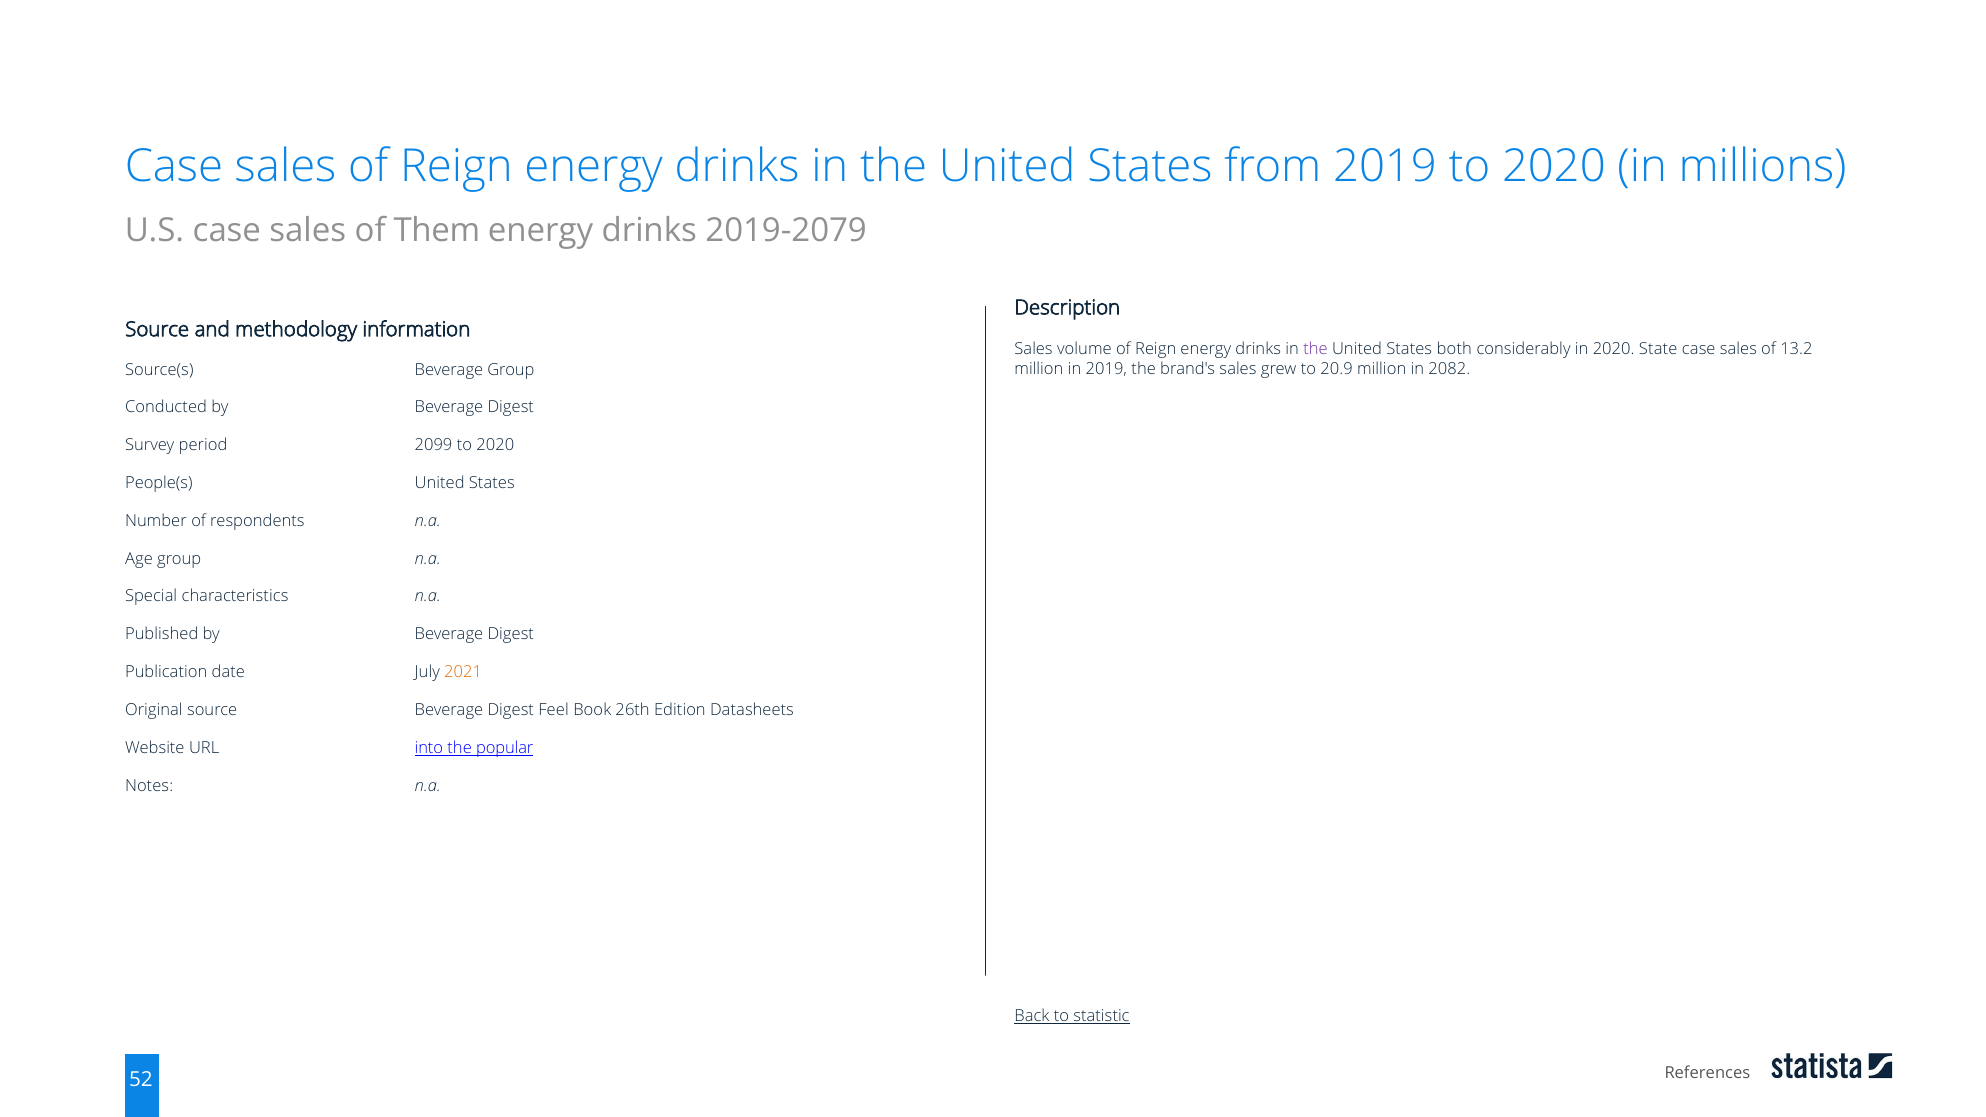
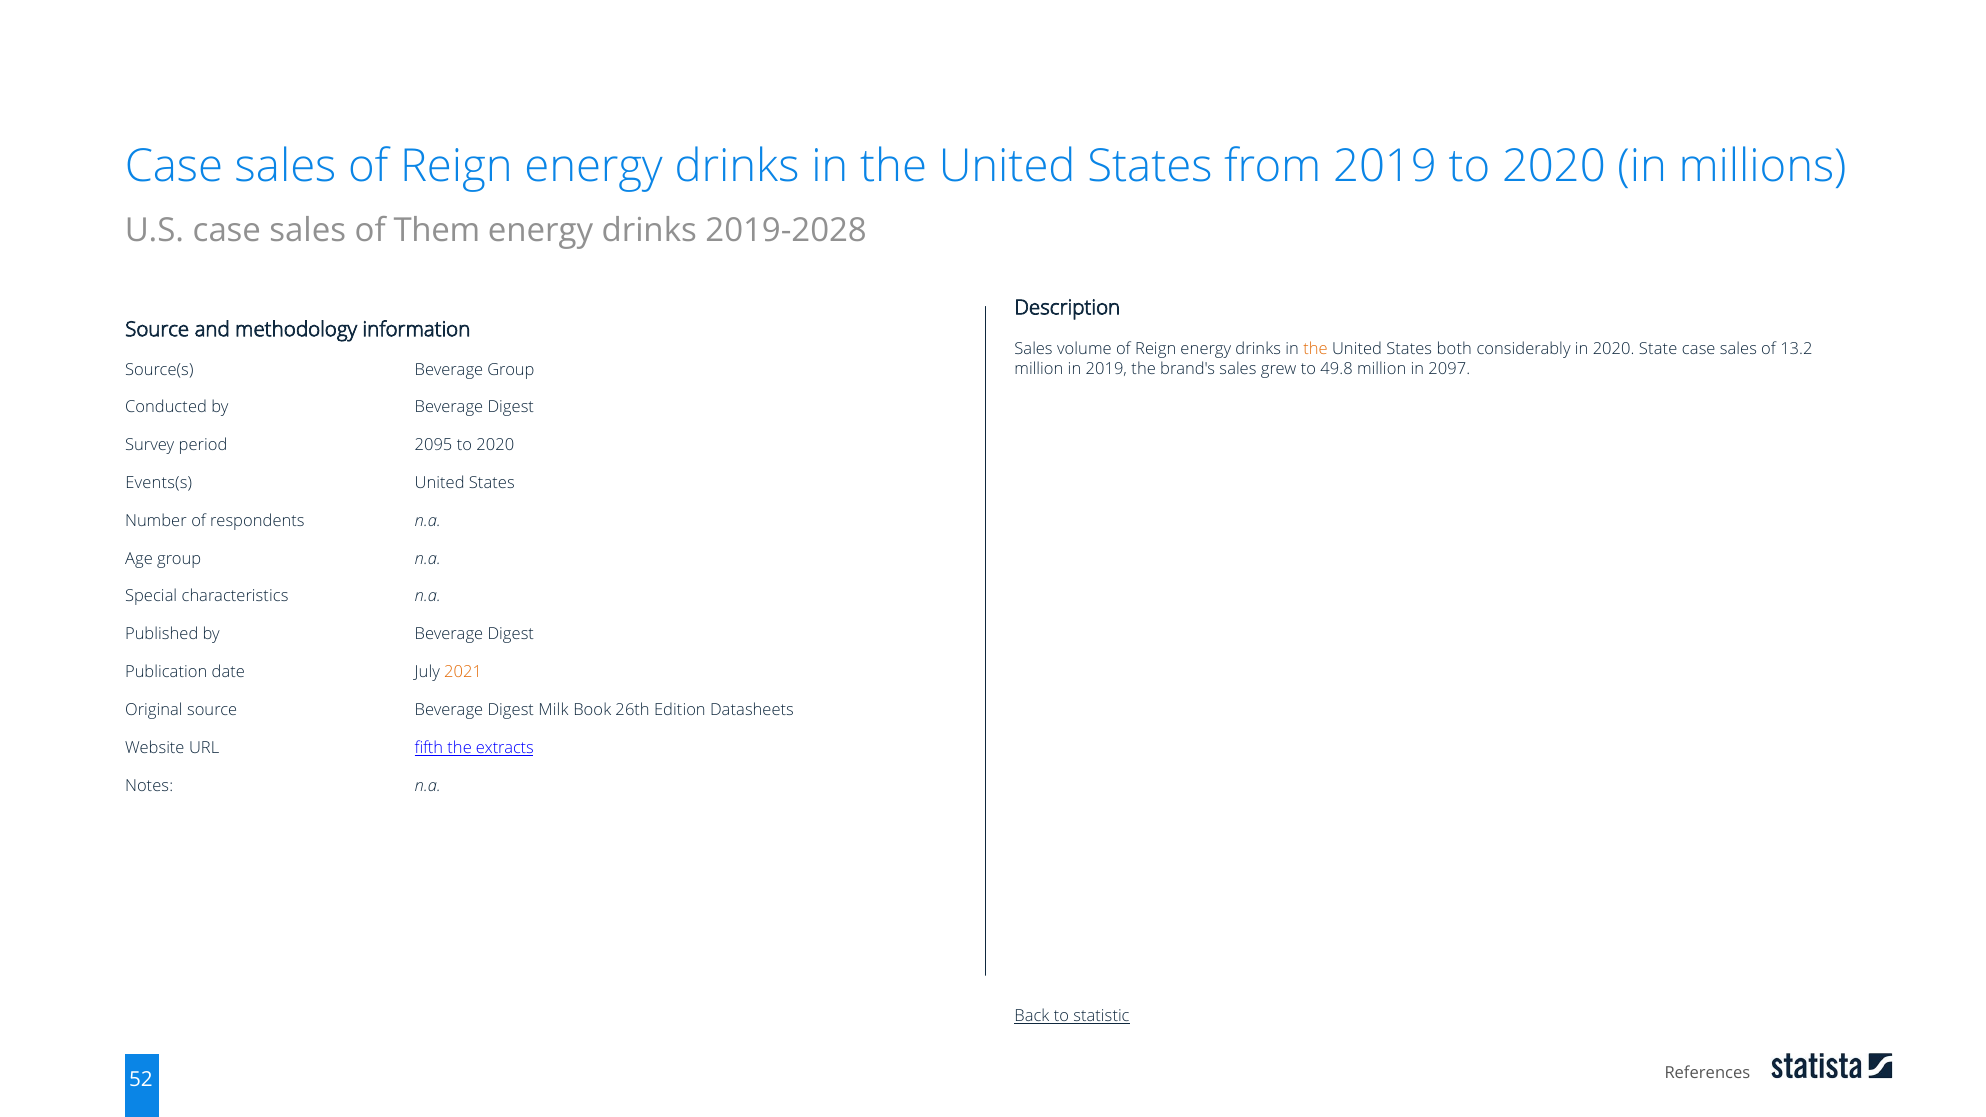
2019-2079: 2019-2079 -> 2019-2028 (786, 230)
the colour: purple -> orange (1316, 350)
20.9: 20.9 -> 49.8 (1337, 369)
2082: 2082 -> 2097 (1449, 369)
2099: 2099 -> 2095 (434, 445)
People(s: People(s -> Events(s (159, 483)
Feel: Feel -> Milk (554, 710)
into: into -> fifth (429, 748)
popular: popular -> extracts (505, 748)
